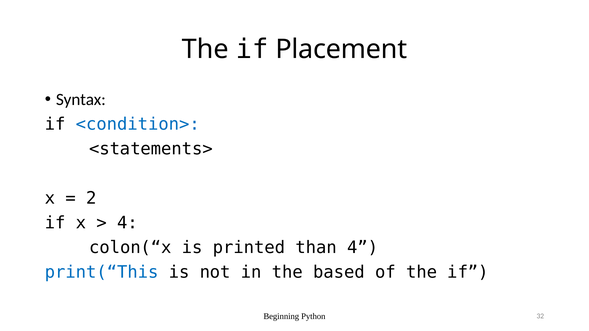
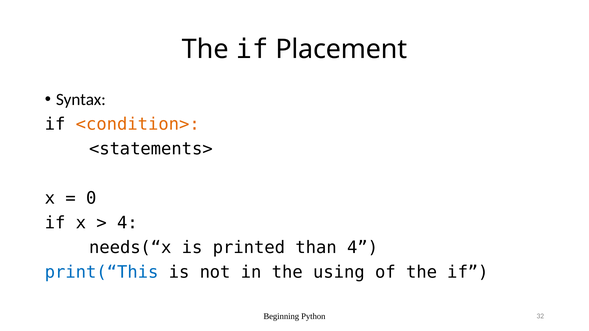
<condition> colour: blue -> orange (138, 124)
2: 2 -> 0 (91, 198)
colon(“x: colon(“x -> needs(“x (130, 248)
based: based -> using (339, 272)
